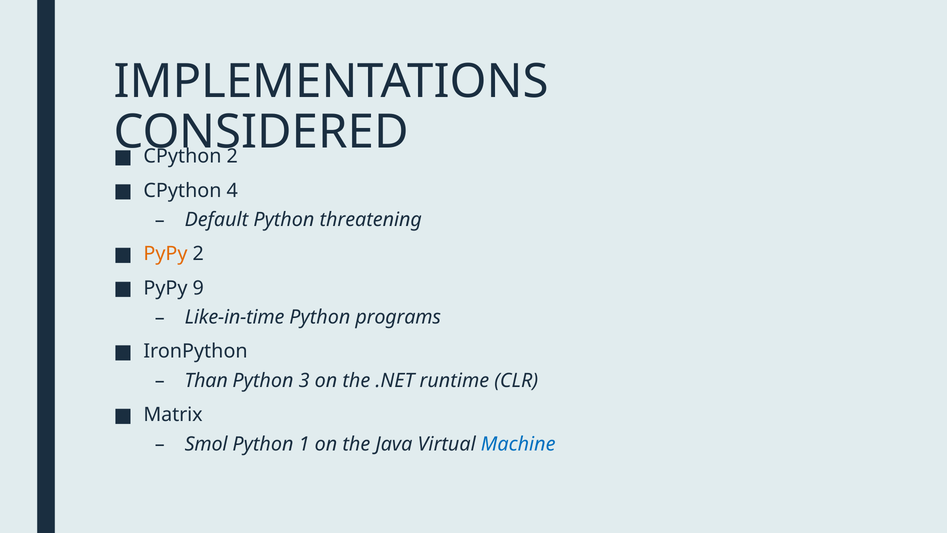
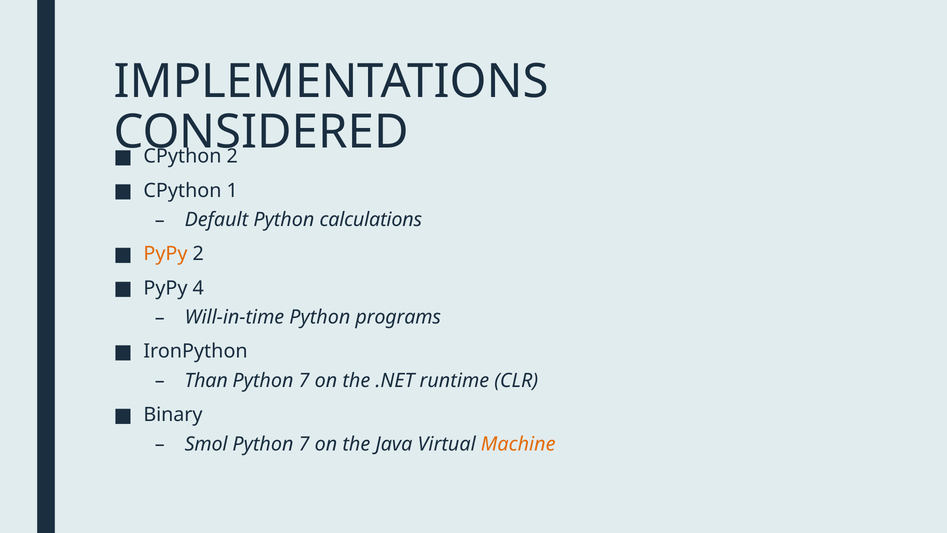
4: 4 -> 1 (232, 190)
threatening: threatening -> calculations (371, 220)
9: 9 -> 4 (198, 288)
Like-in-time: Like-in-time -> Will-in-time (234, 317)
3: 3 -> 7 (304, 380)
Matrix: Matrix -> Binary (173, 415)
1: 1 -> 7 (304, 444)
Machine colour: blue -> orange (518, 444)
